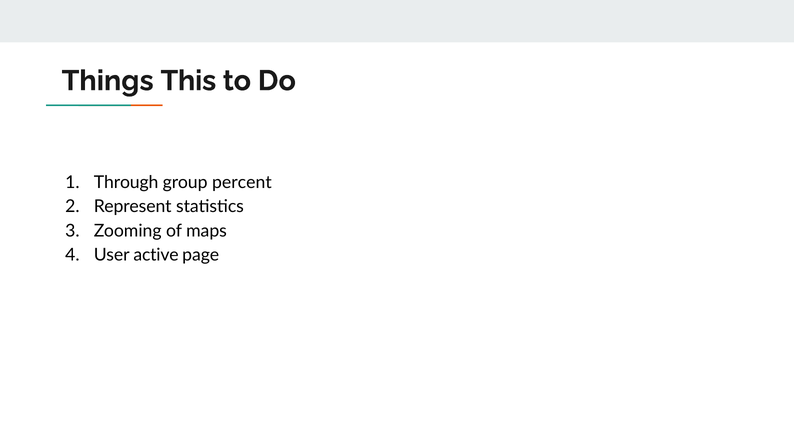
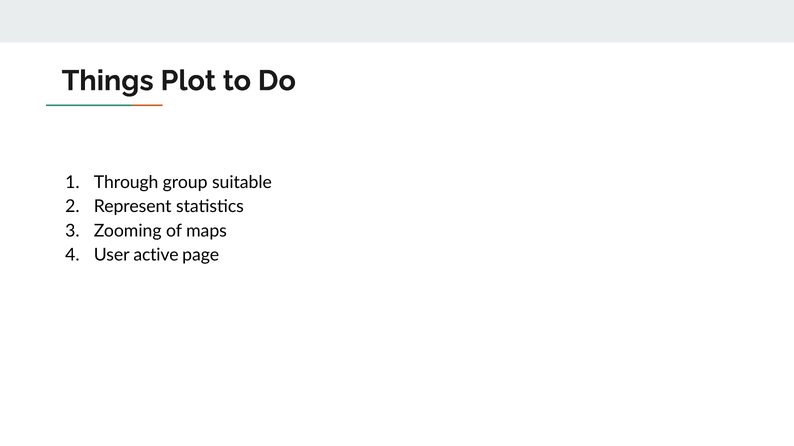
This: This -> Plot (188, 81)
percent: percent -> suitable (242, 183)
